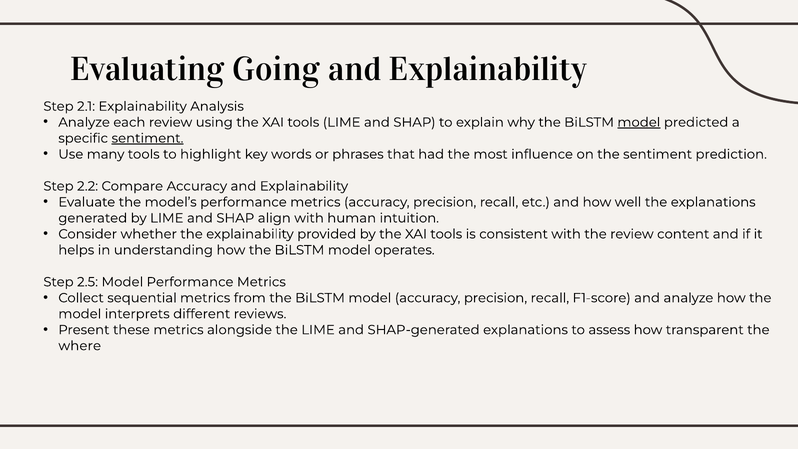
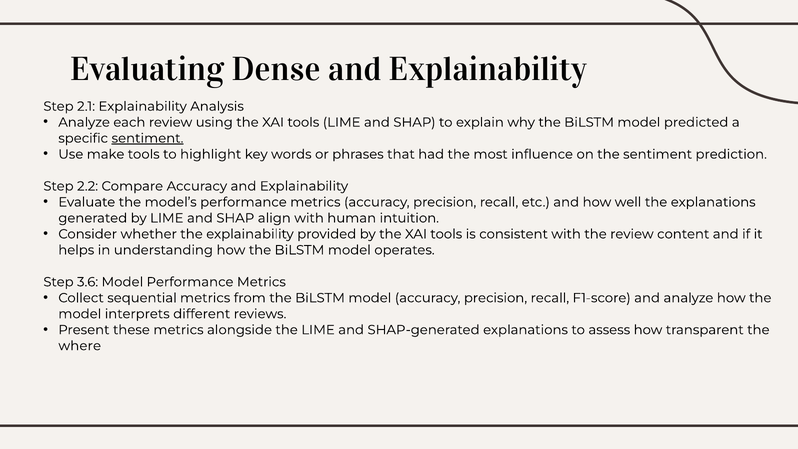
Going: Going -> Dense (276, 69)
model underline: present -> none (639, 122)
many: many -> make (106, 154)
2.5: 2.5 -> 3.6 (88, 282)
